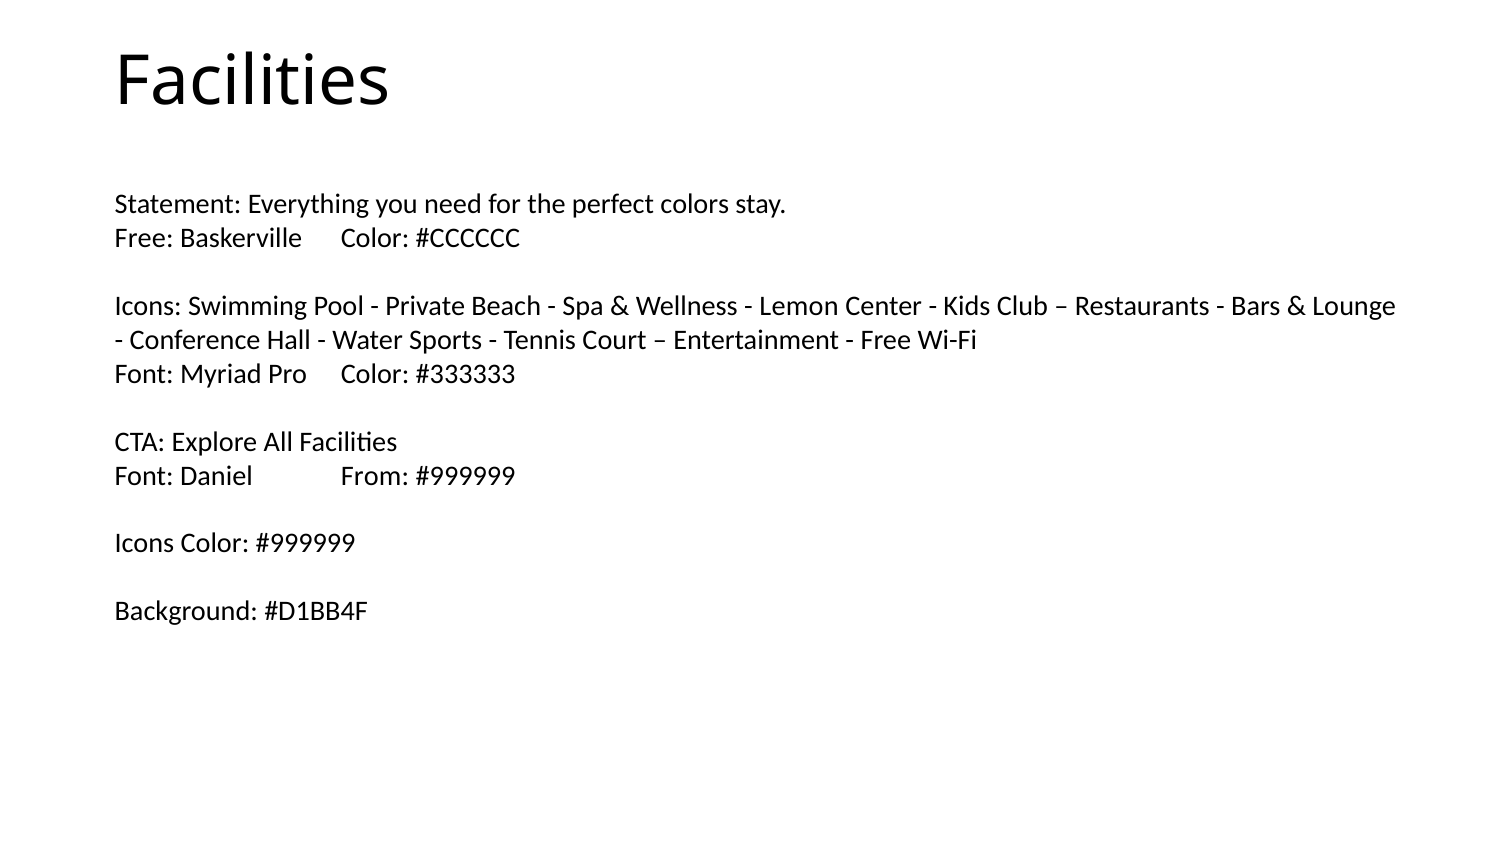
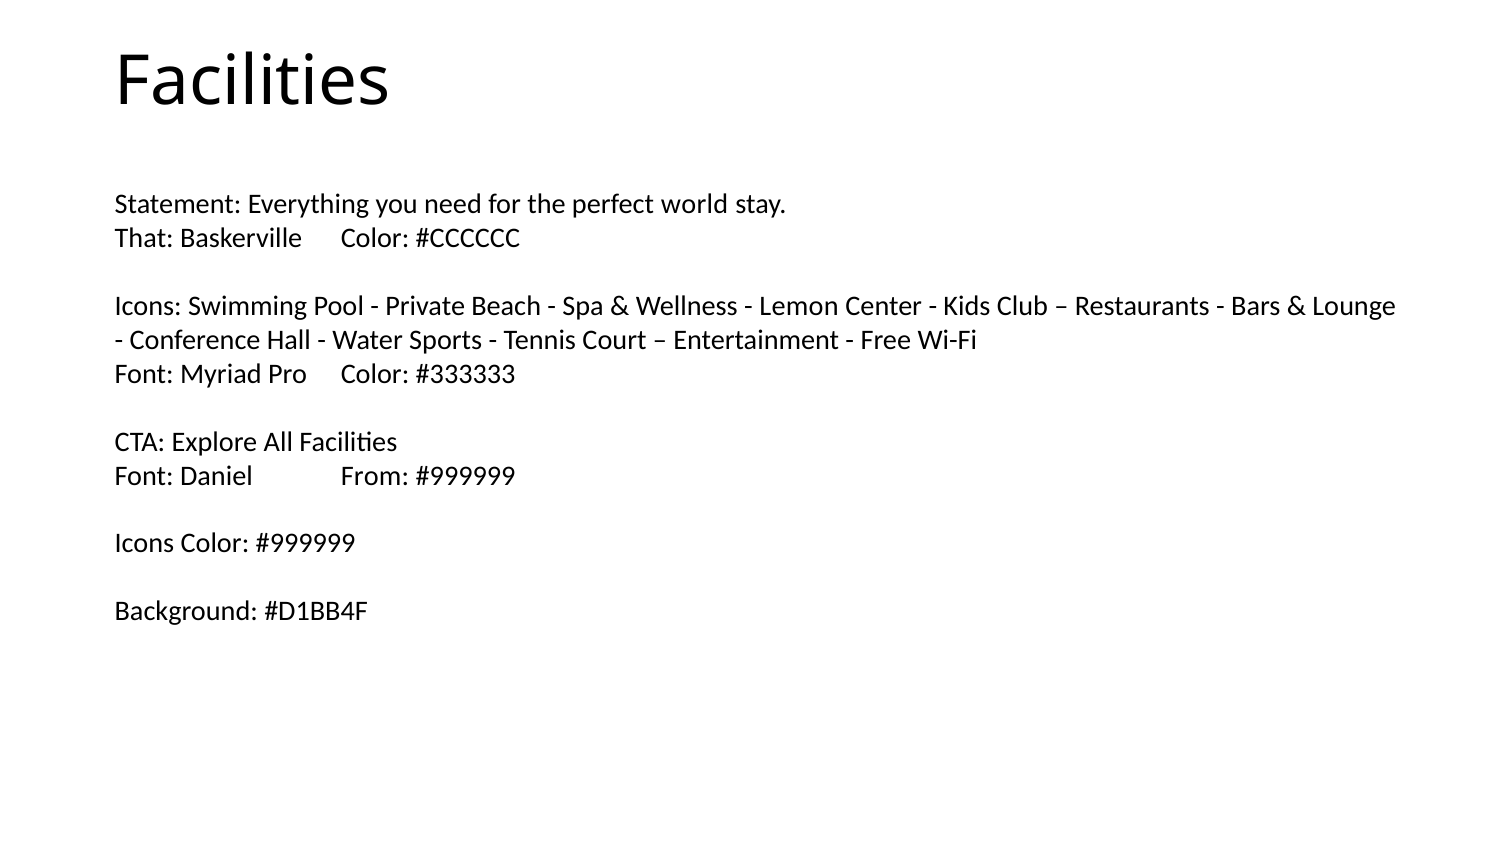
colors: colors -> world (695, 204)
Free: Free -> That (144, 238)
